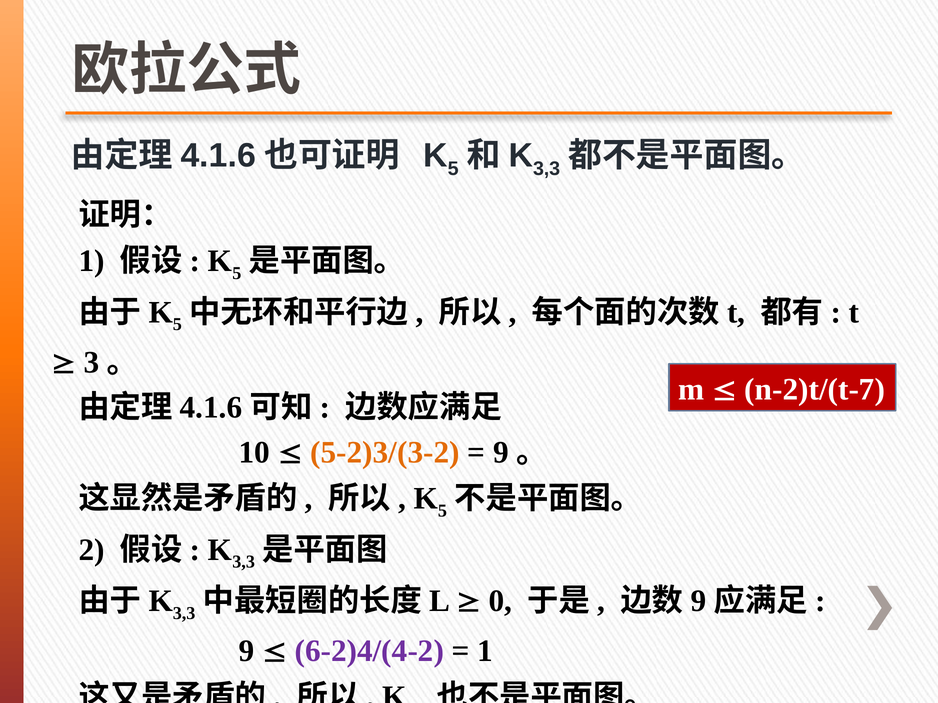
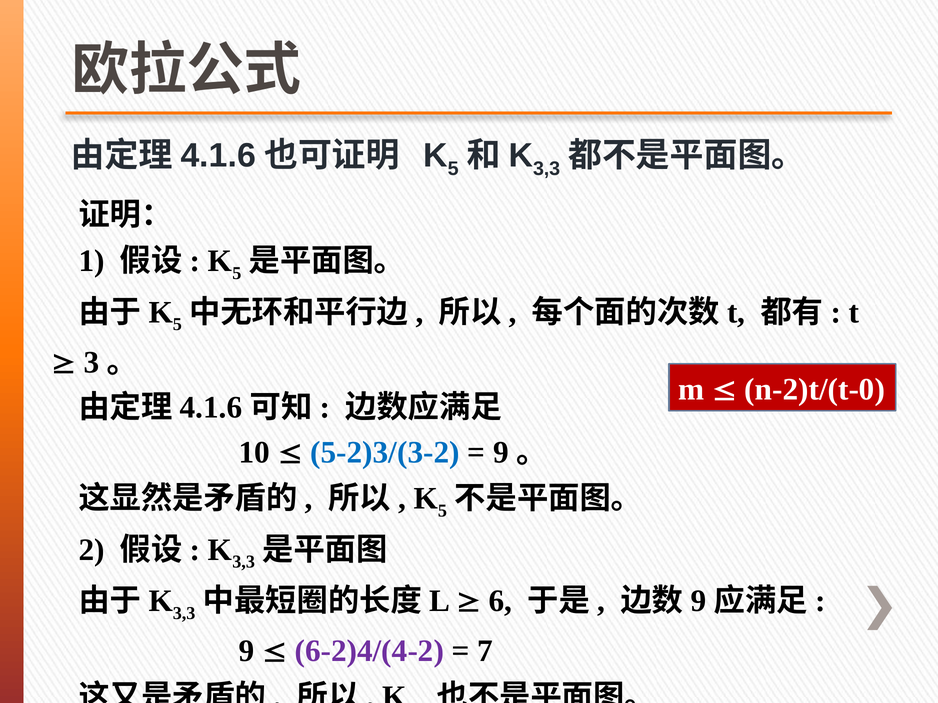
n-2)t/(t-7: n-2)t/(t-7 -> n-2)t/(t-0 (815, 390)
5-2)3/(3-2 colour: orange -> blue (385, 453)
0: 0 -> 6 (500, 601)
1: 1 -> 7 (485, 651)
